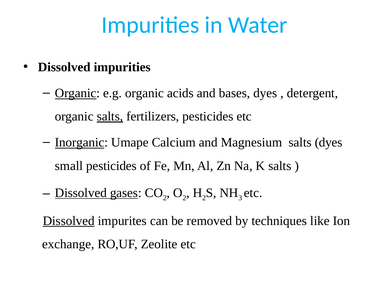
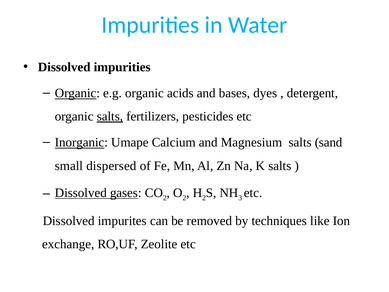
salts dyes: dyes -> sand (329, 142)
small pesticides: pesticides -> dispersed (111, 166)
Dissolved underline: present -> none (69, 221)
